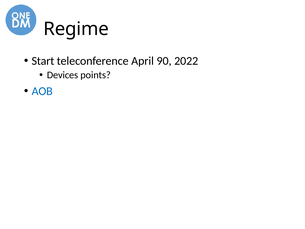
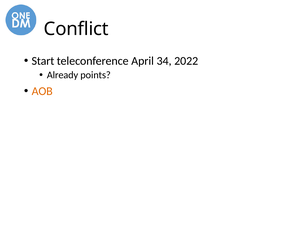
Regime: Regime -> Conflict (76, 29)
90: 90 -> 34 (164, 61)
Devices: Devices -> Already (62, 75)
AOB colour: blue -> orange (42, 91)
